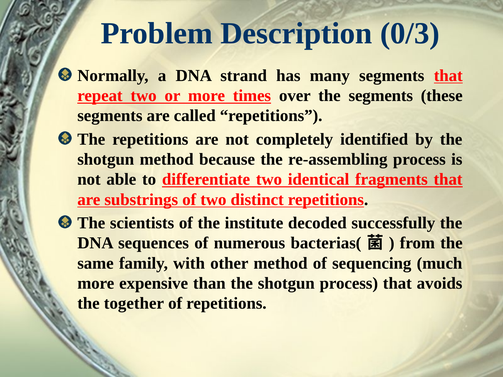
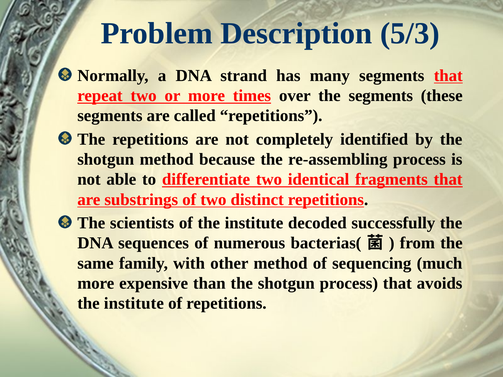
0/3: 0/3 -> 5/3 (410, 33)
together: together -> institute (134, 304)
